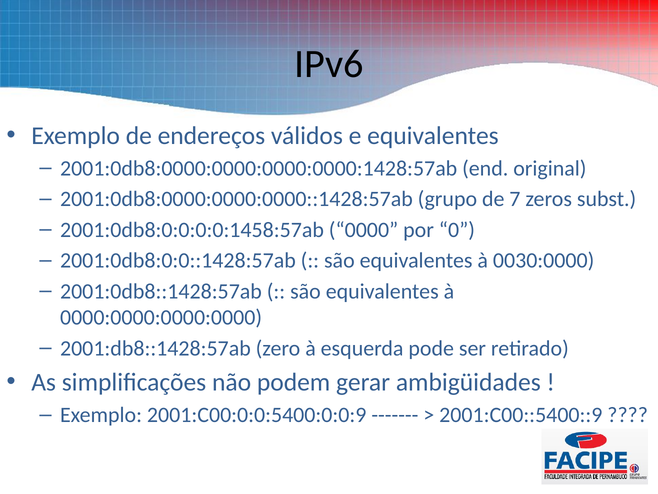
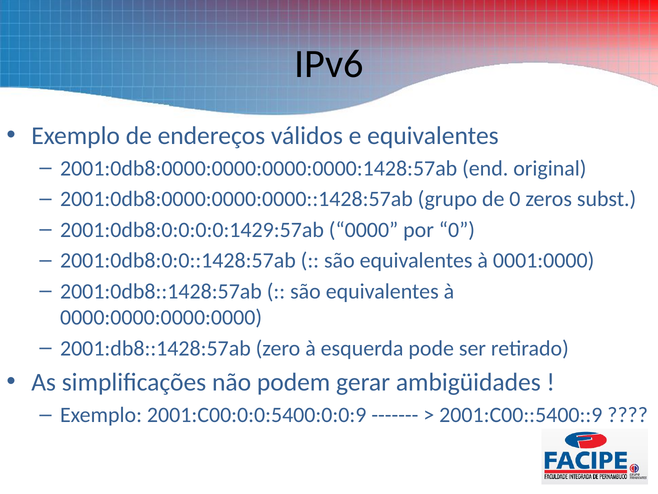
de 7: 7 -> 0 (515, 199)
2001:0db8:0:0:0:0:1458:57ab: 2001:0db8:0:0:0:0:1458:57ab -> 2001:0db8:0:0:0:0:1429:57ab (192, 230)
0030:0000: 0030:0000 -> 0001:0000 (544, 260)
